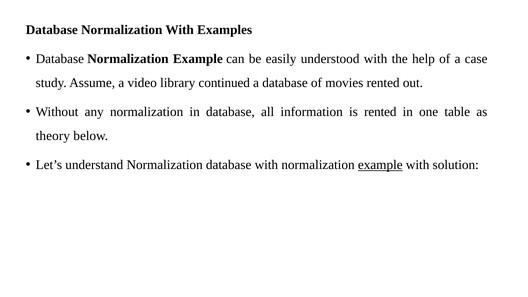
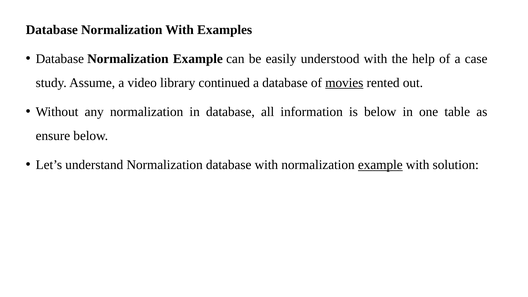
movies underline: none -> present (344, 83)
is rented: rented -> below (380, 112)
theory: theory -> ensure (53, 136)
